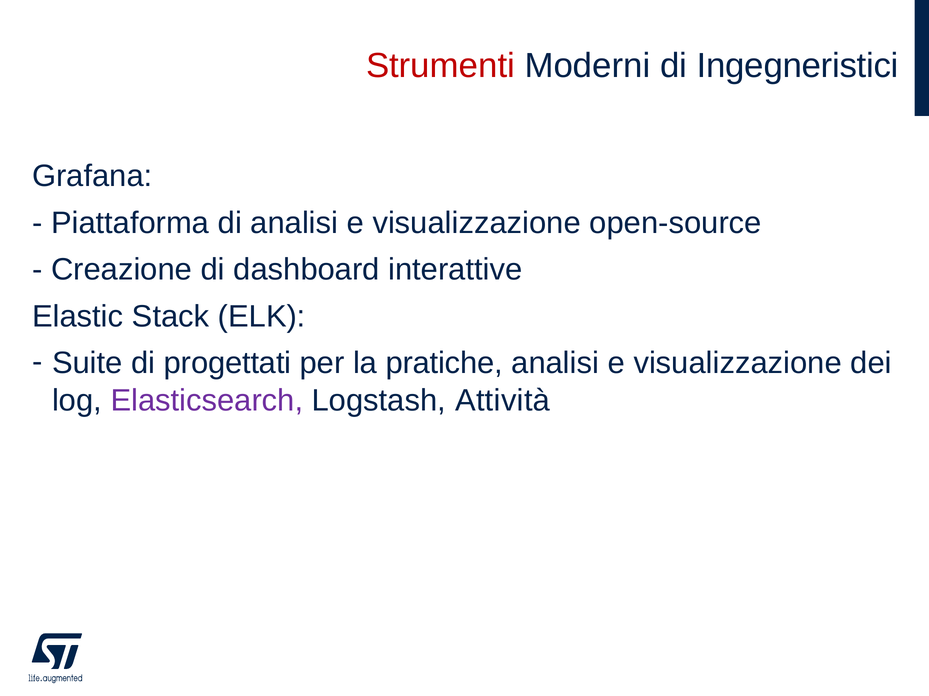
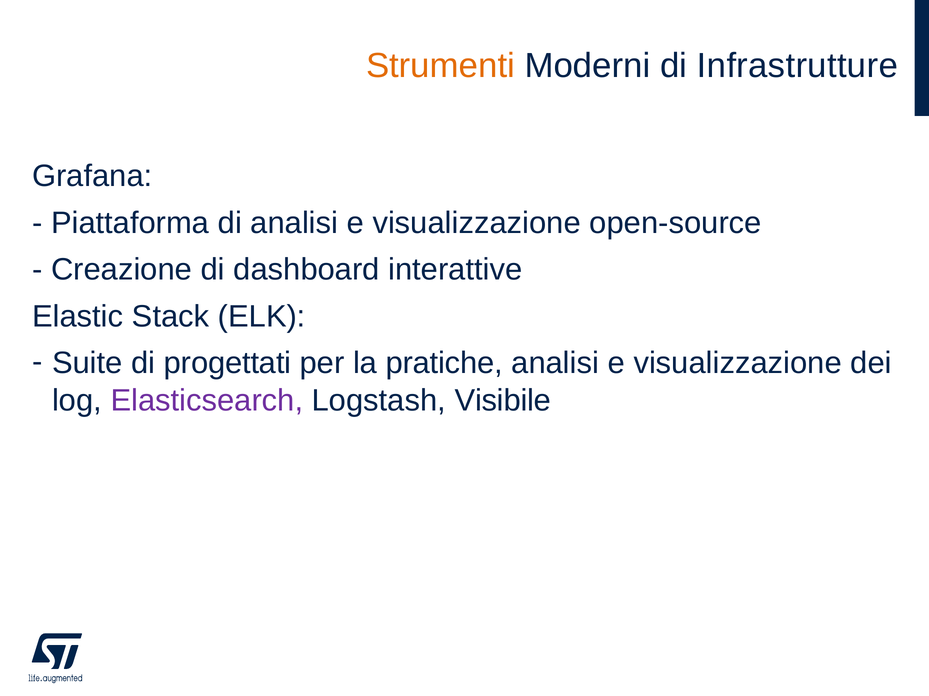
Strumenti colour: red -> orange (440, 66)
Ingegneristici: Ingegneristici -> Infrastrutture (797, 66)
Attività: Attività -> Visibile (503, 401)
